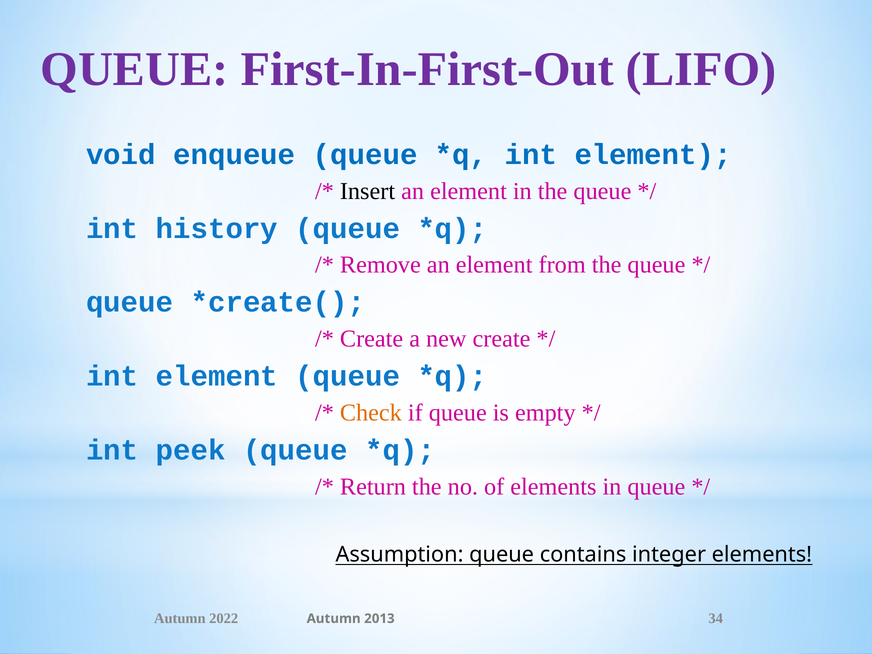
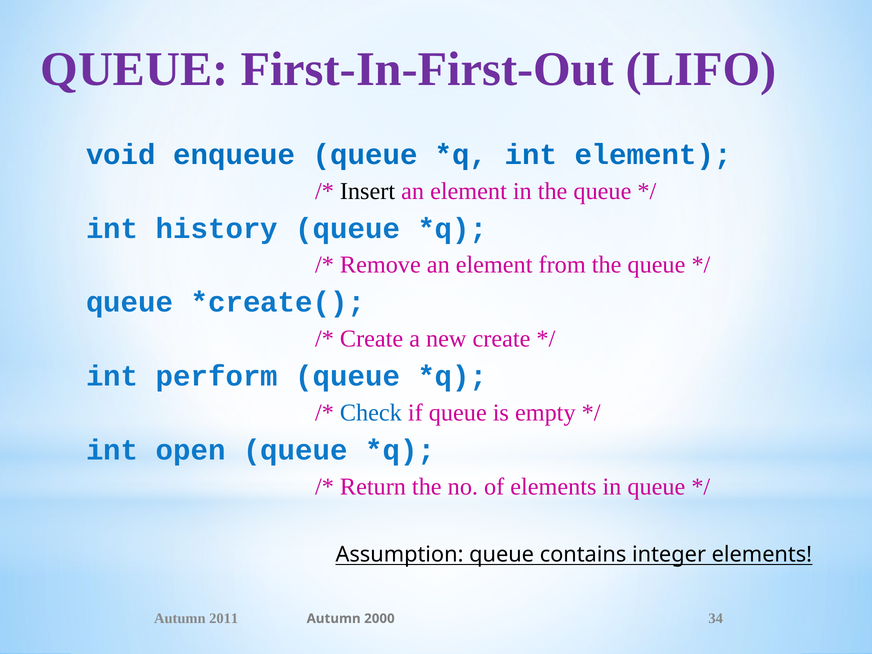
element: element -> perform (217, 376)
Check colour: orange -> blue (371, 413)
peek: peek -> open (191, 450)
2022: 2022 -> 2011 (224, 619)
2013: 2013 -> 2000 (379, 619)
